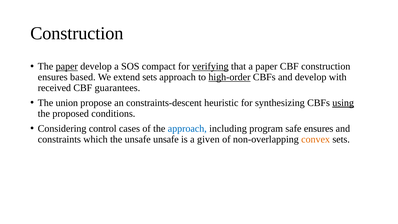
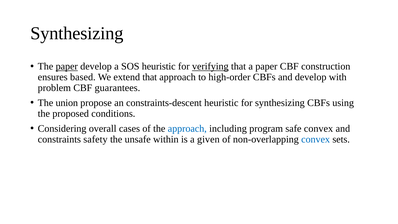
Construction: Construction -> Synthesizing (77, 33)
SOS compact: compact -> heuristic (159, 66)
extend sets: sets -> that (150, 77)
high-order underline: present -> none (229, 77)
received: received -> problem (54, 88)
using underline: present -> none (343, 103)
control: control -> overall (103, 128)
safe ensures: ensures -> convex (319, 128)
which: which -> safety (95, 139)
unsafe unsafe: unsafe -> within (166, 139)
convex colour: orange -> blue (316, 139)
